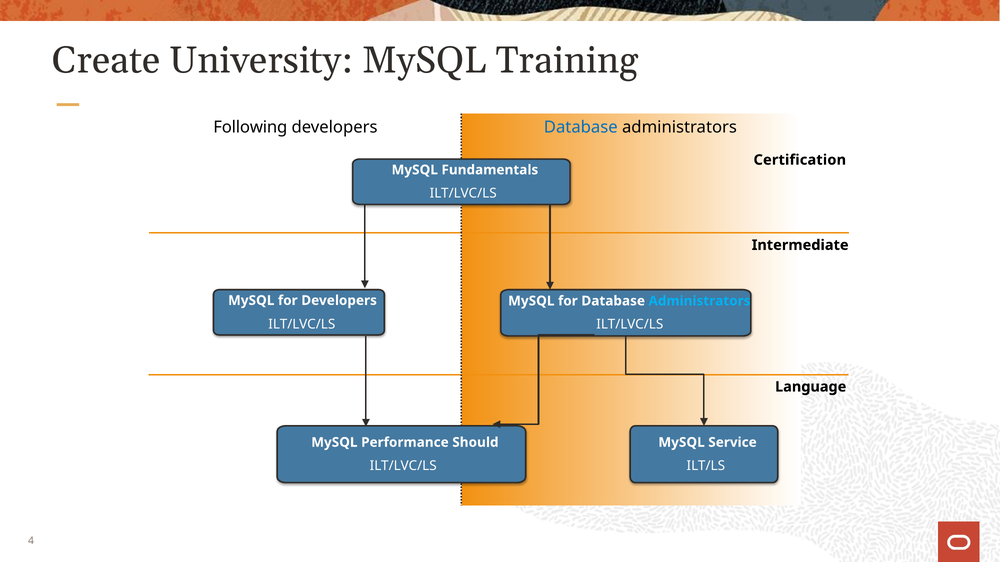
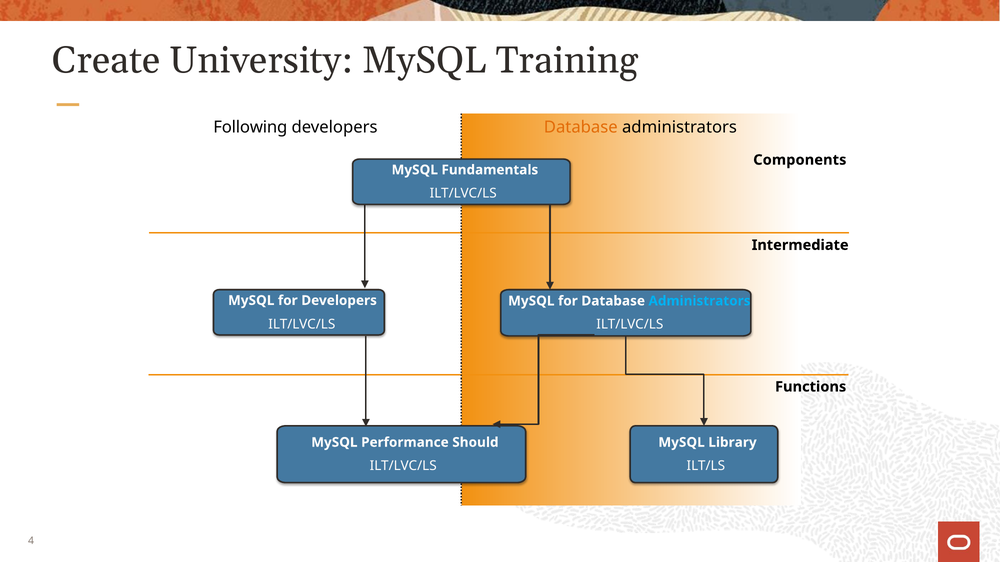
Database colour: blue -> orange (581, 127)
Certification: Certification -> Components (800, 160)
Language: Language -> Functions (811, 387)
Service: Service -> Library (732, 443)
